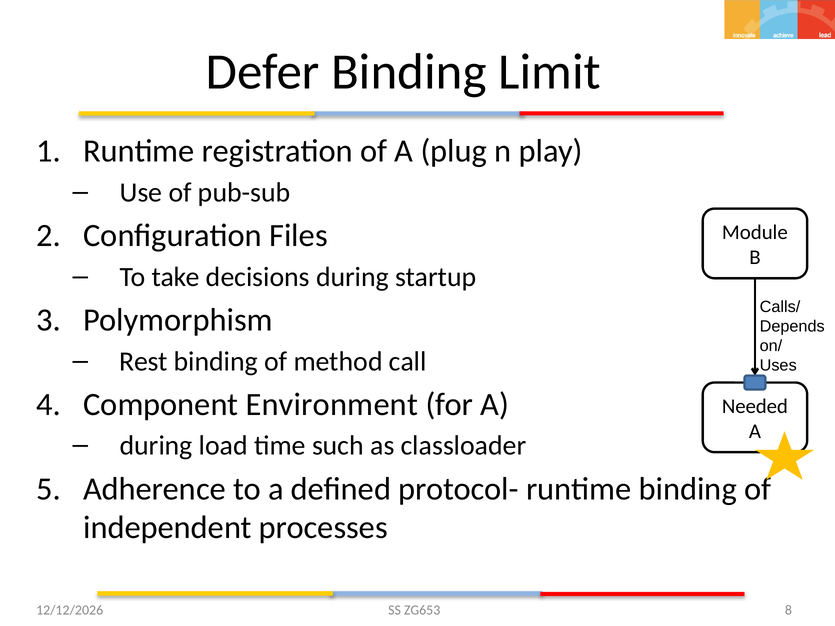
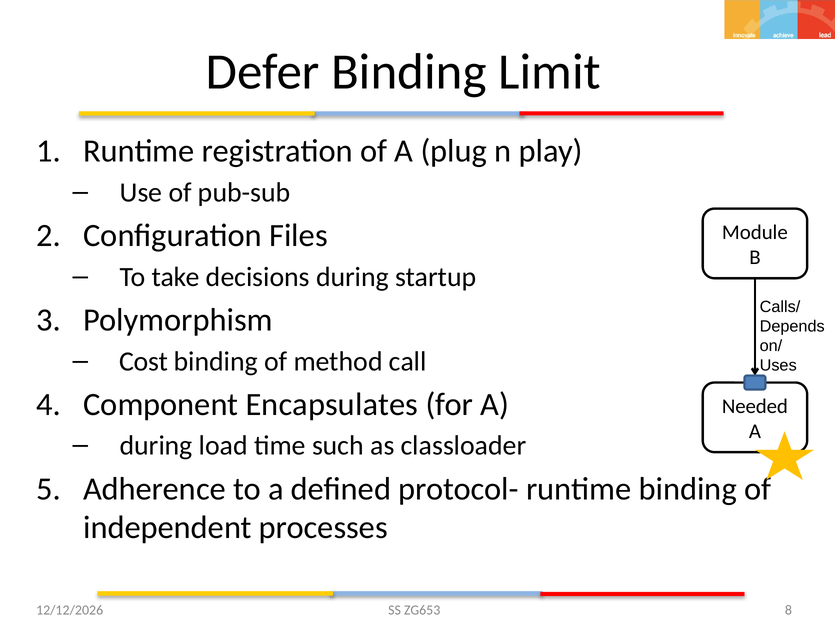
Rest: Rest -> Cost (144, 362)
Environment: Environment -> Encapsulates (332, 405)
